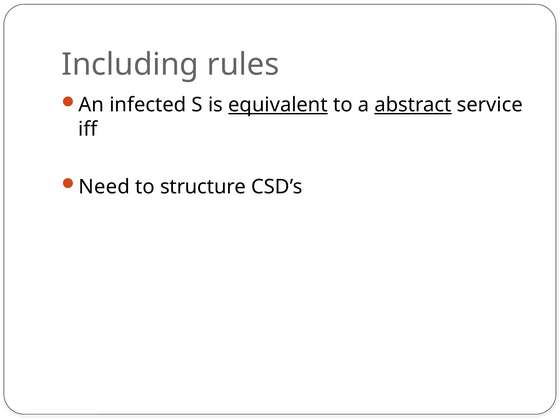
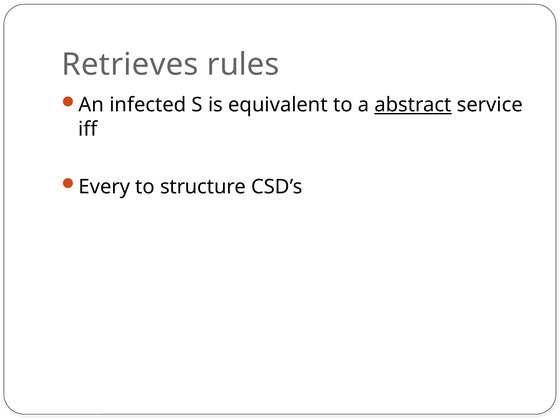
Including: Including -> Retrieves (130, 65)
equivalent underline: present -> none (278, 105)
Need: Need -> Every (104, 187)
